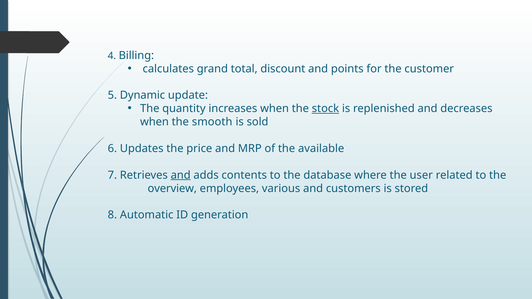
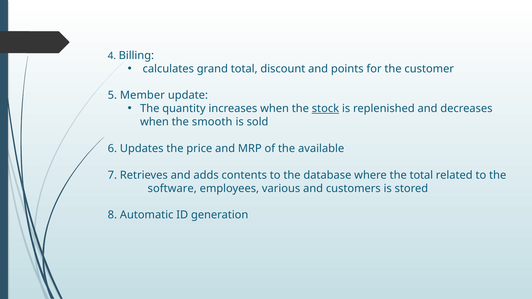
Dynamic: Dynamic -> Member (142, 95)
and underline: present -> none (181, 175)
the user: user -> total (421, 175)
overview: overview -> software (172, 189)
